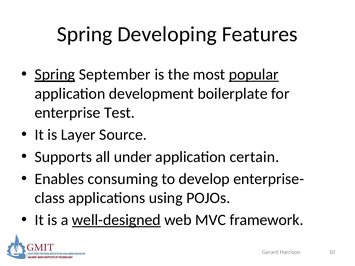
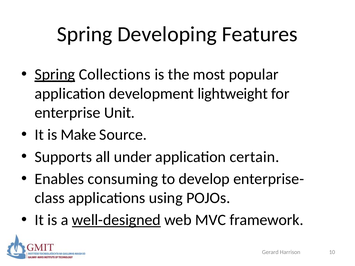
September: September -> Collections (115, 74)
popular underline: present -> none (254, 74)
boilerplate: boilerplate -> lightweight (233, 94)
Test: Test -> Unit (119, 113)
Layer: Layer -> Make (78, 135)
